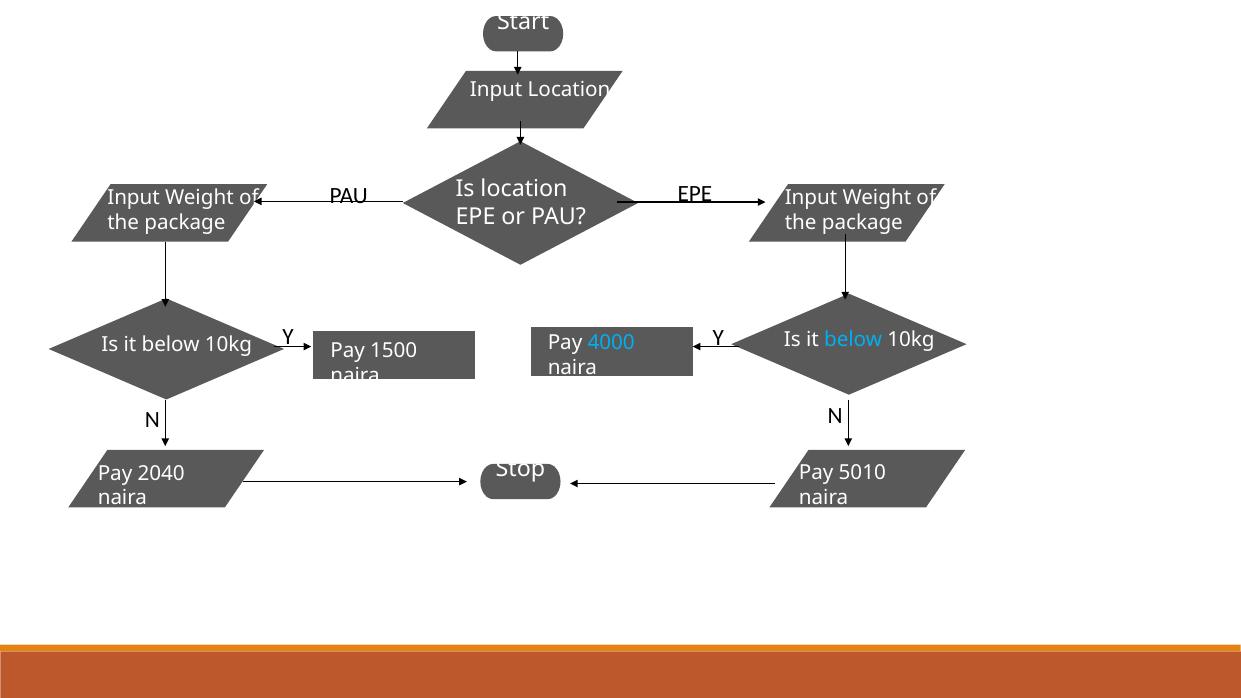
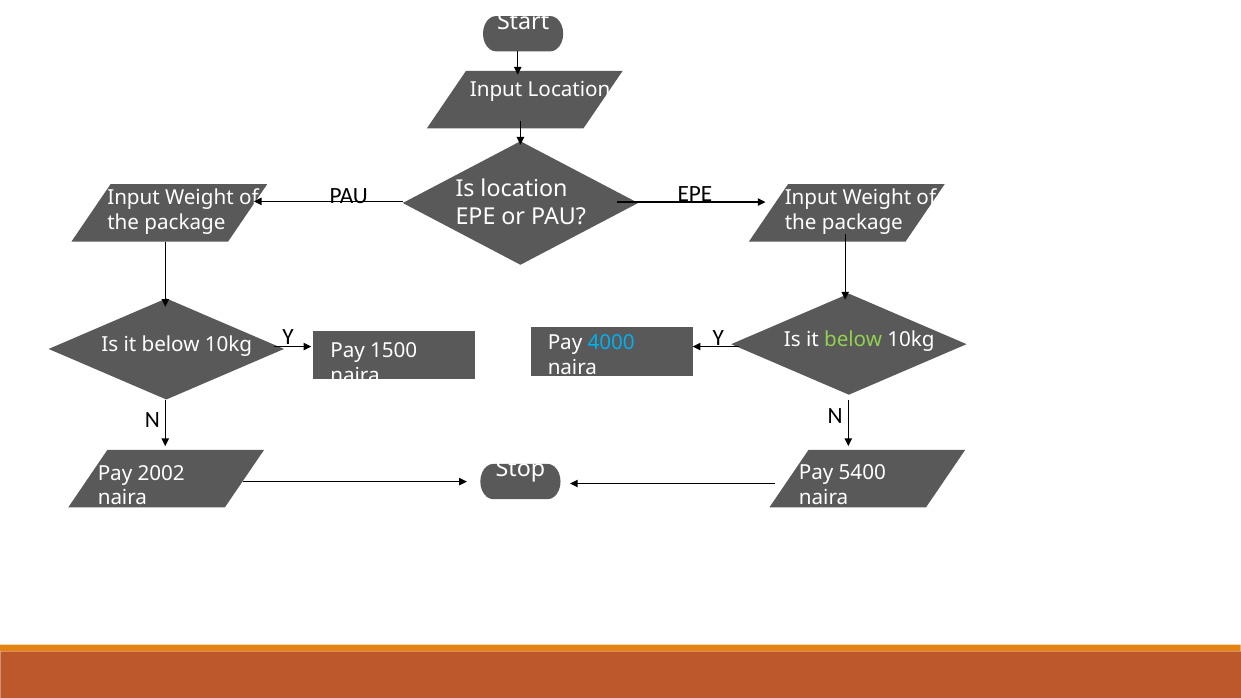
below colour: light blue -> light green (853, 339)
5010: 5010 -> 5400 (862, 472)
2040: 2040 -> 2002 (161, 473)
